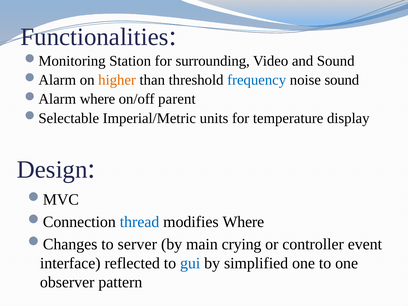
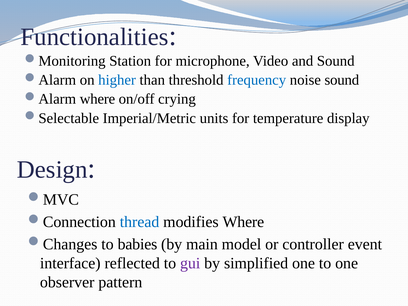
surrounding: surrounding -> microphone (213, 61)
higher colour: orange -> blue (117, 80)
parent: parent -> crying (177, 99)
server: server -> babies (137, 244)
crying: crying -> model (242, 244)
gui colour: blue -> purple (190, 263)
